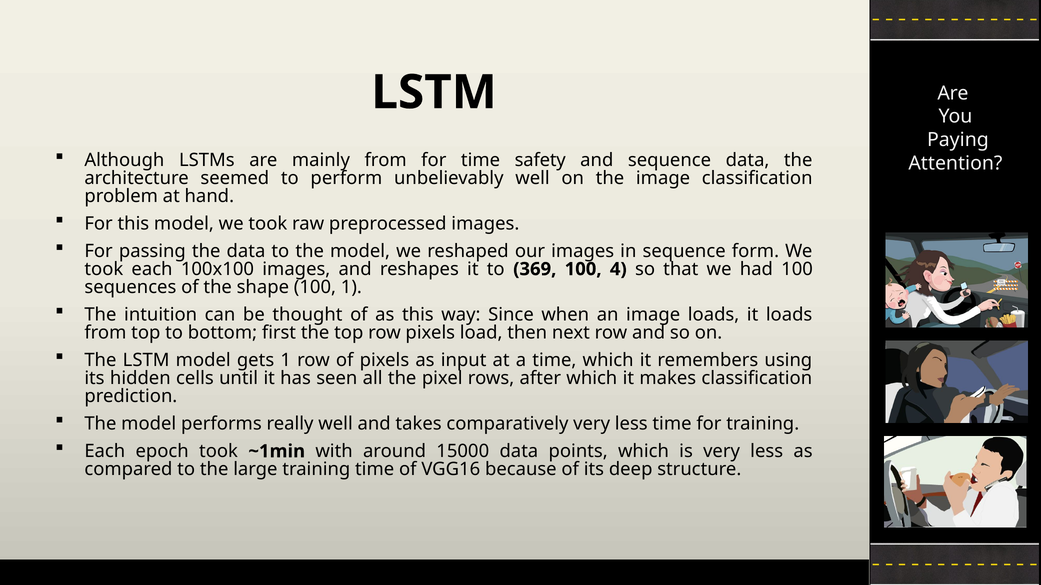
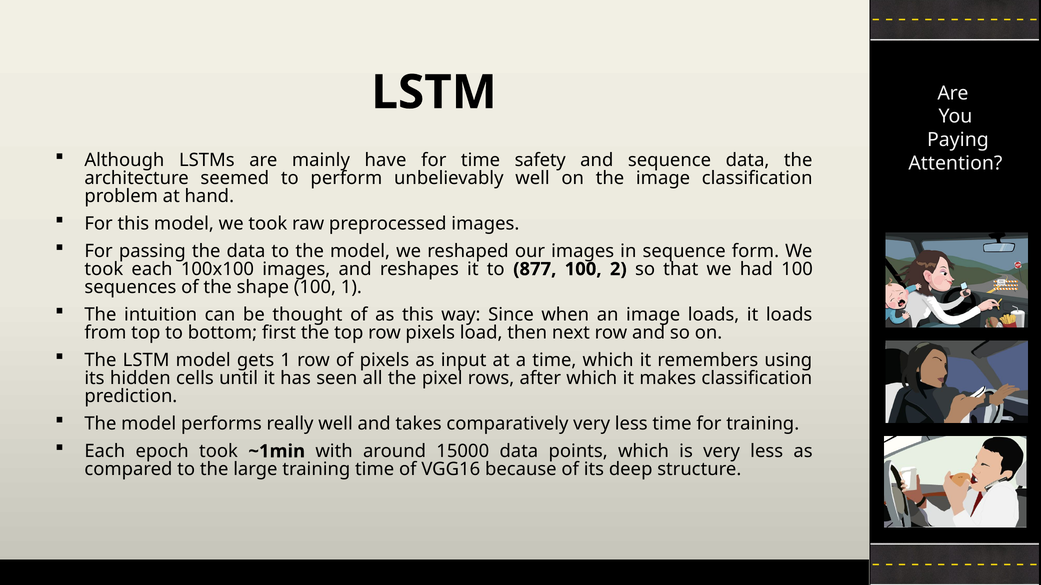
mainly from: from -> have (386, 160)
369: 369 -> 877 (535, 269)
4: 4 -> 2 (618, 269)
